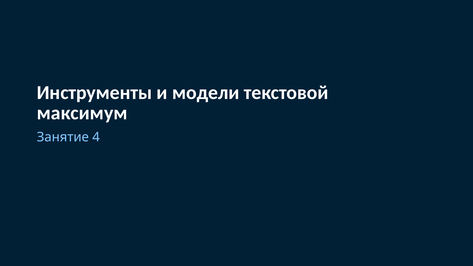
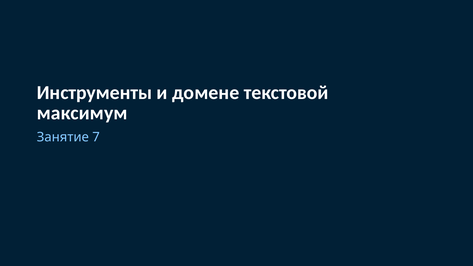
модели: модели -> домене (206, 93)
4: 4 -> 7 (96, 137)
